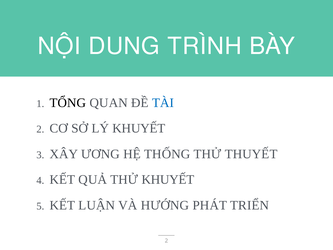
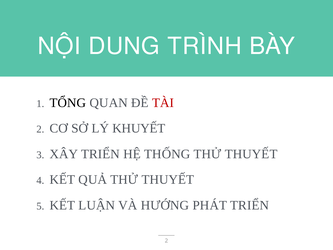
TÀI colour: blue -> red (163, 103)
XÂY ƯƠNG: ƯƠNG -> TRIỂN (100, 154)
QUẢ THỬ KHUYẾT: KHUYẾT -> THUYẾT (168, 179)
